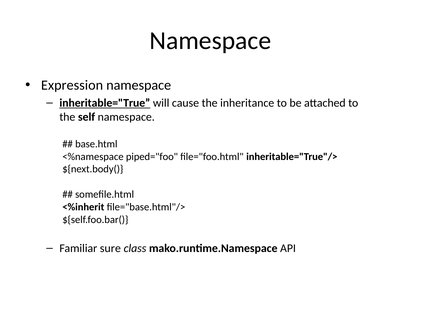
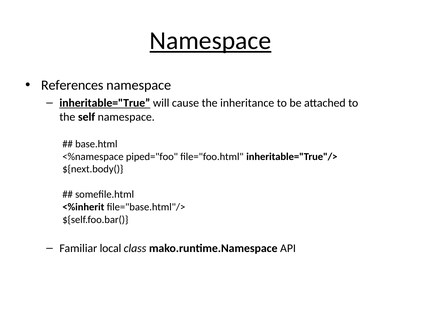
Namespace underline: none -> present (210, 41)
Expression: Expression -> References (72, 85)
sure: sure -> local (110, 248)
